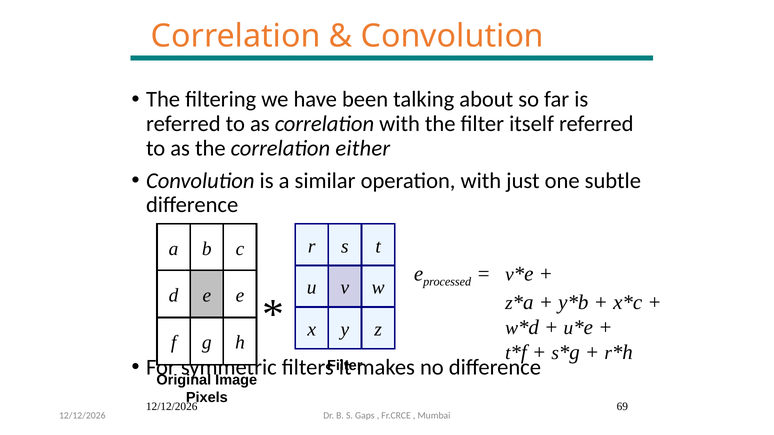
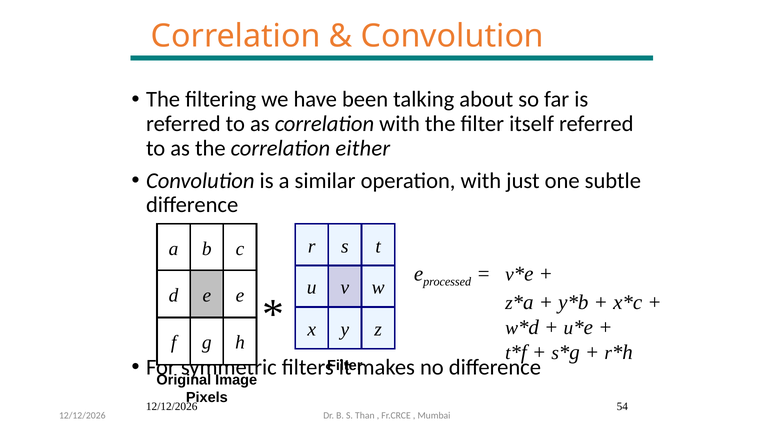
69: 69 -> 54 (622, 407)
Gaps: Gaps -> Than (365, 416)
